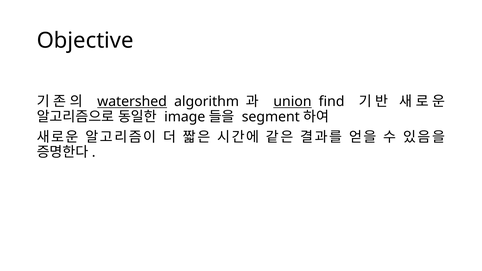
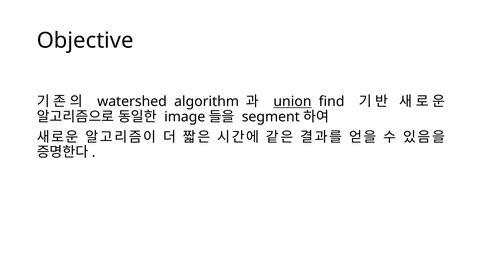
watershed underline: present -> none (132, 102)
